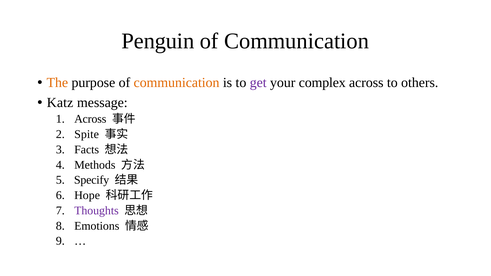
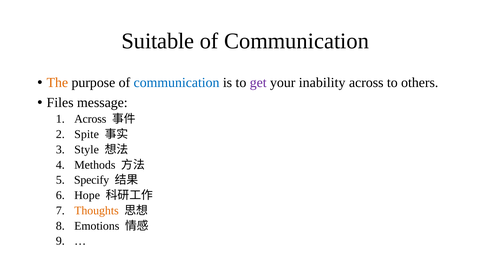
Penguin: Penguin -> Suitable (158, 41)
communication colour: orange -> blue (177, 83)
complex: complex -> inability (322, 83)
Katz: Katz -> Files (60, 103)
Facts: Facts -> Style (87, 150)
Thoughts colour: purple -> orange (96, 211)
